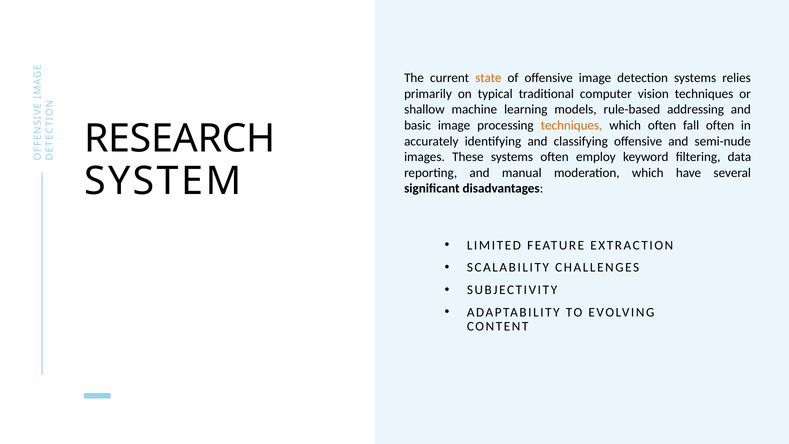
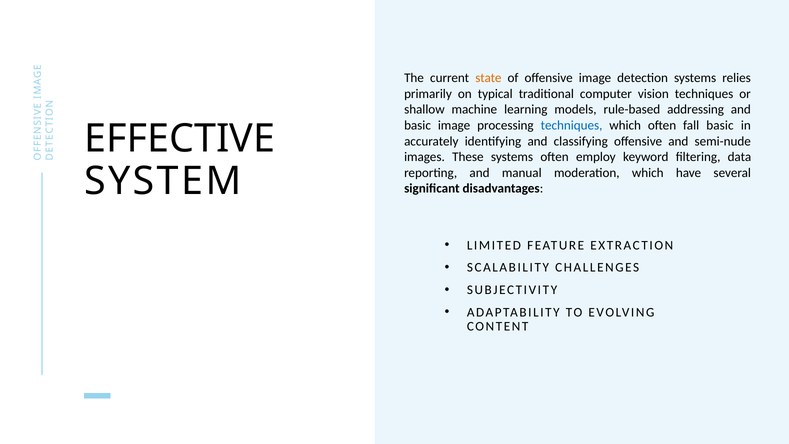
techniques colour: orange -> blue (572, 125)
fall often: often -> basic (720, 125)
RESEARCH: RESEARCH -> EFFECTIVE (180, 139)
